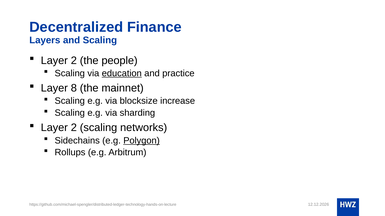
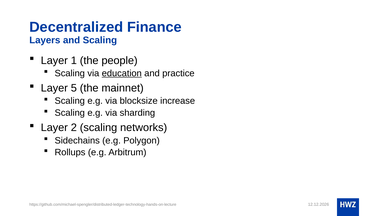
2: 2 -> 1 (74, 61)
8: 8 -> 5 (74, 88)
Polygon underline: present -> none (142, 141)
